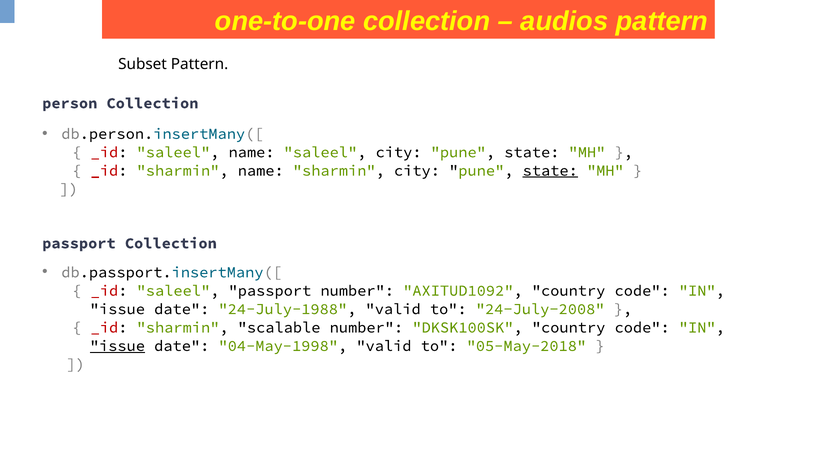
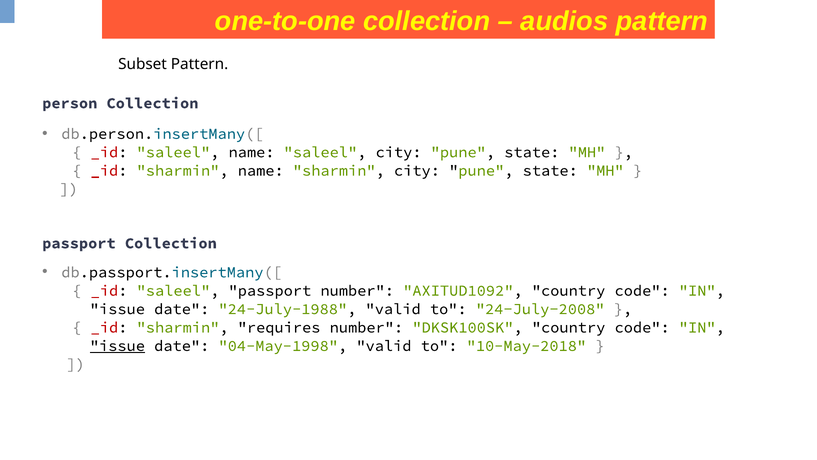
state underline: present -> none (550, 170)
scalable: scalable -> requires (279, 327)
05-May-2018: 05-May-2018 -> 10-May-2018 (526, 346)
